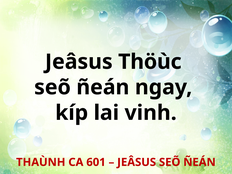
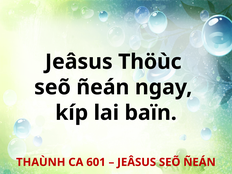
vinh: vinh -> baïn (151, 113)
